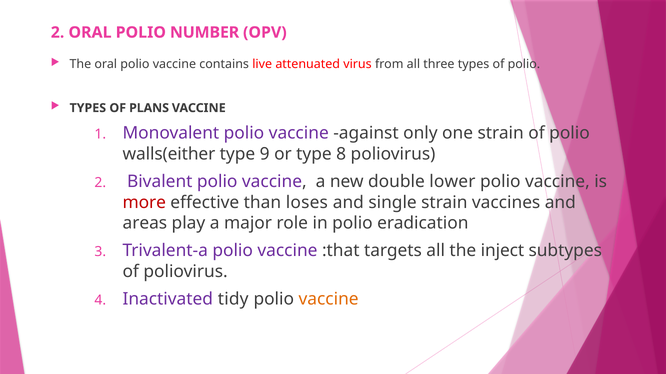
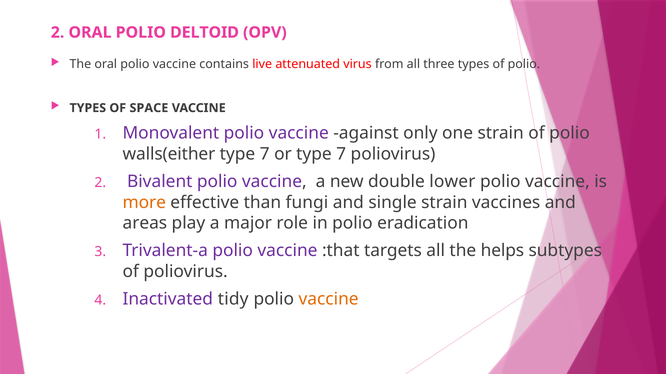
NUMBER: NUMBER -> DELTOID (205, 32)
PLANS: PLANS -> SPACE (149, 108)
9: 9 -> 7 (265, 154)
or type 8: 8 -> 7 (341, 154)
more colour: red -> orange (144, 203)
loses: loses -> fungi (307, 203)
inject: inject -> helps (502, 251)
